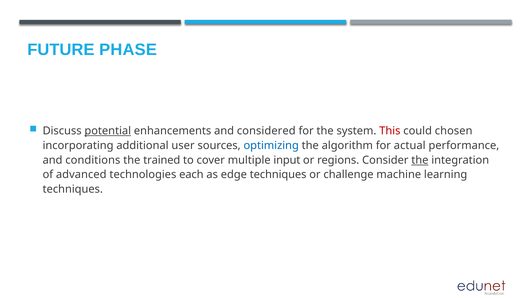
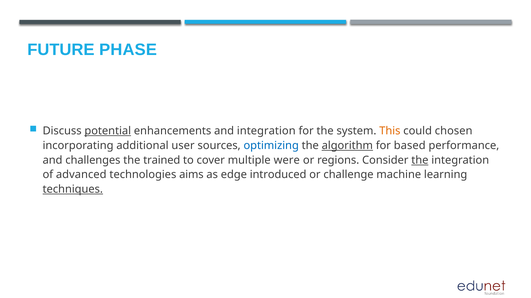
and considered: considered -> integration (266, 131)
This colour: red -> orange (390, 131)
algorithm underline: none -> present (347, 146)
actual: actual -> based (410, 146)
conditions: conditions -> challenges (93, 160)
input: input -> were (287, 160)
each: each -> aims (191, 175)
edge techniques: techniques -> introduced (278, 175)
techniques underline: none -> present (73, 190)
